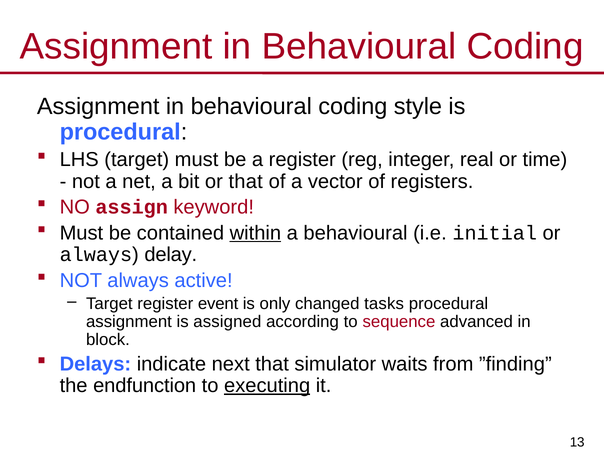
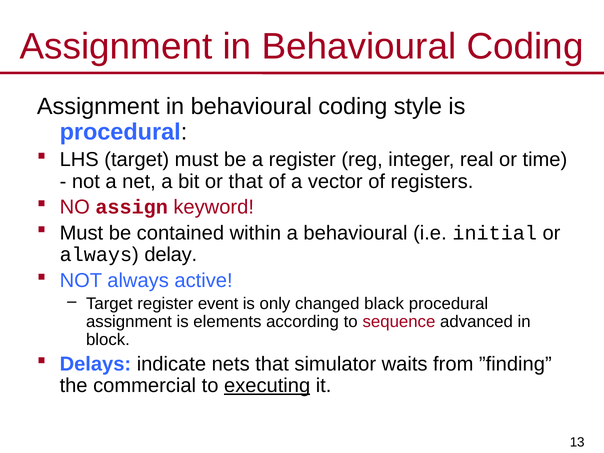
within underline: present -> none (255, 233)
tasks: tasks -> black (384, 304)
assigned: assigned -> elements (227, 322)
next: next -> nets (231, 364)
endfunction: endfunction -> commercial (145, 386)
